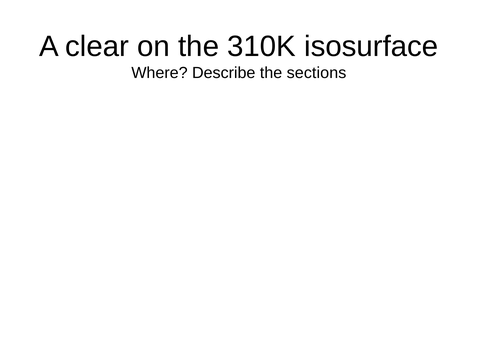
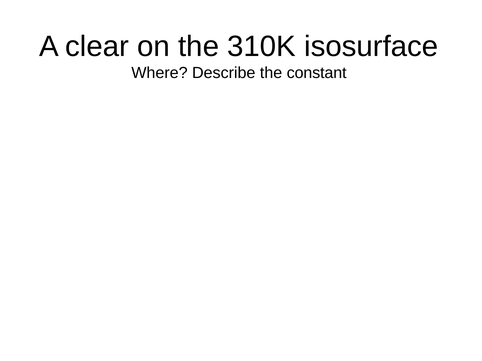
sections: sections -> constant (317, 73)
